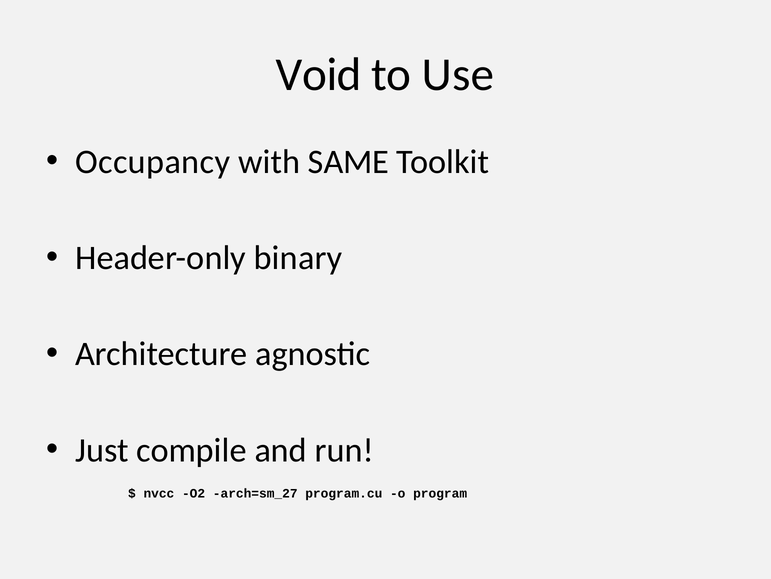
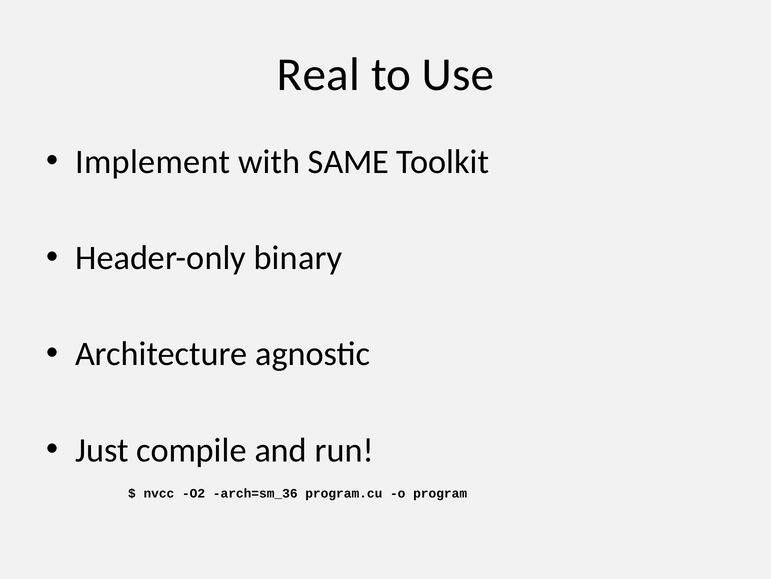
Void: Void -> Real (318, 75)
Occupancy: Occupancy -> Implement (153, 162)
arch=sm_27: arch=sm_27 -> arch=sm_36 (255, 493)
